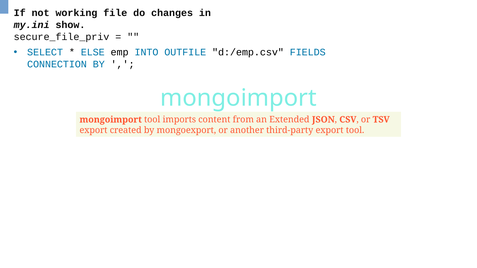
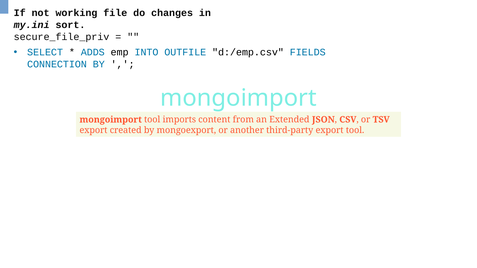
show: show -> sort (70, 25)
ELSE: ELSE -> ADDS (93, 52)
